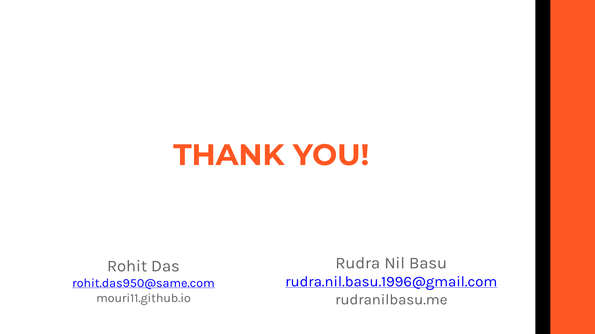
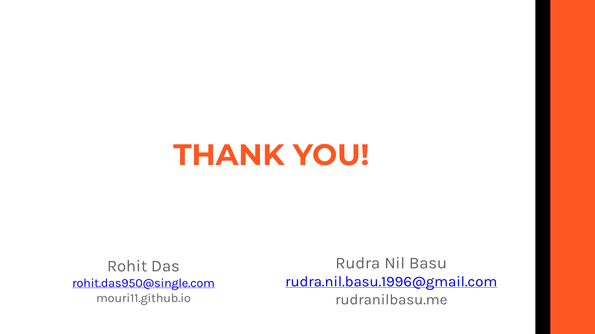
rohit.das950@same.com: rohit.das950@same.com -> rohit.das950@single.com (144, 284)
